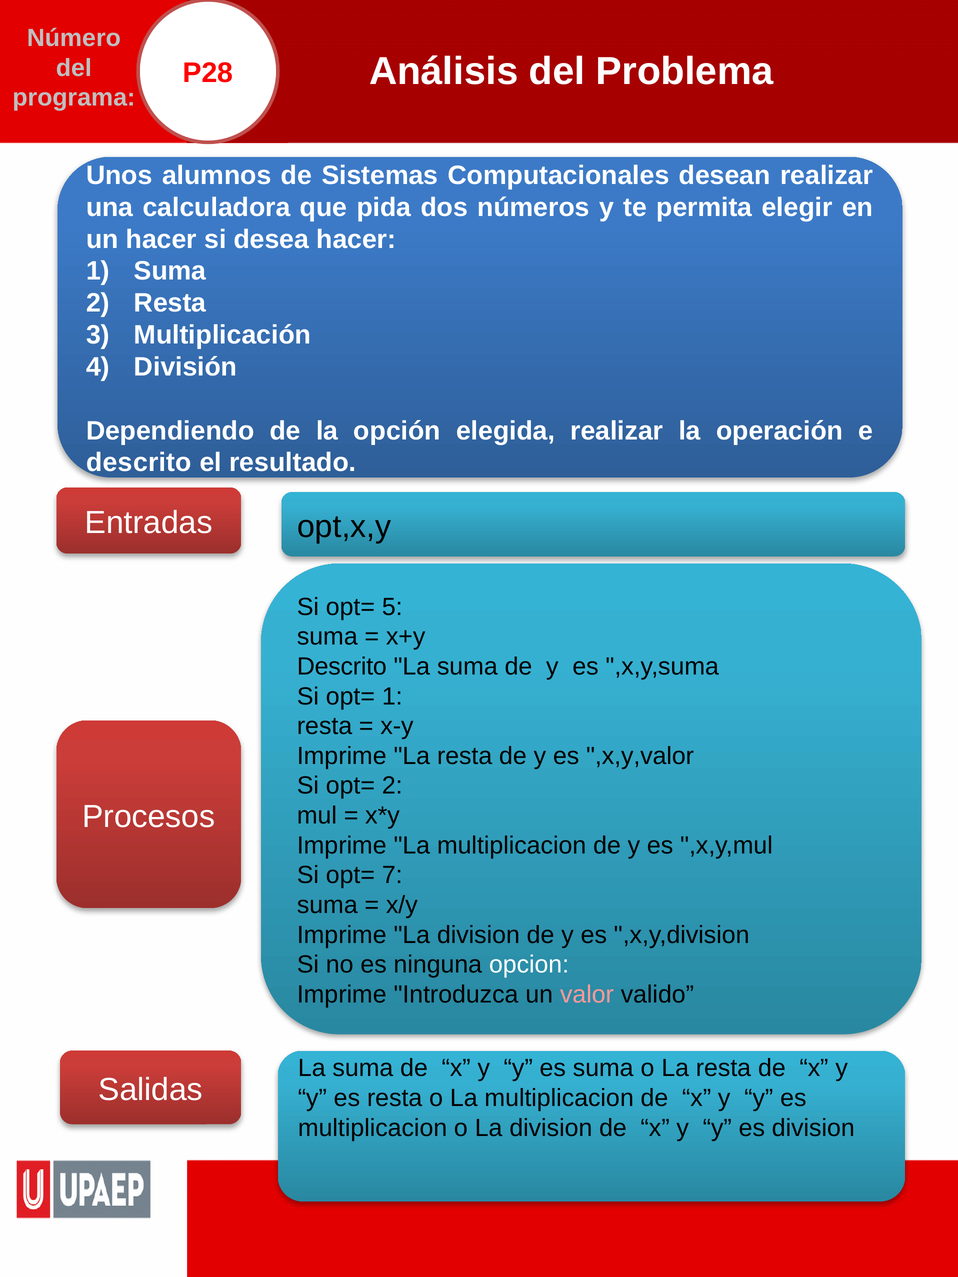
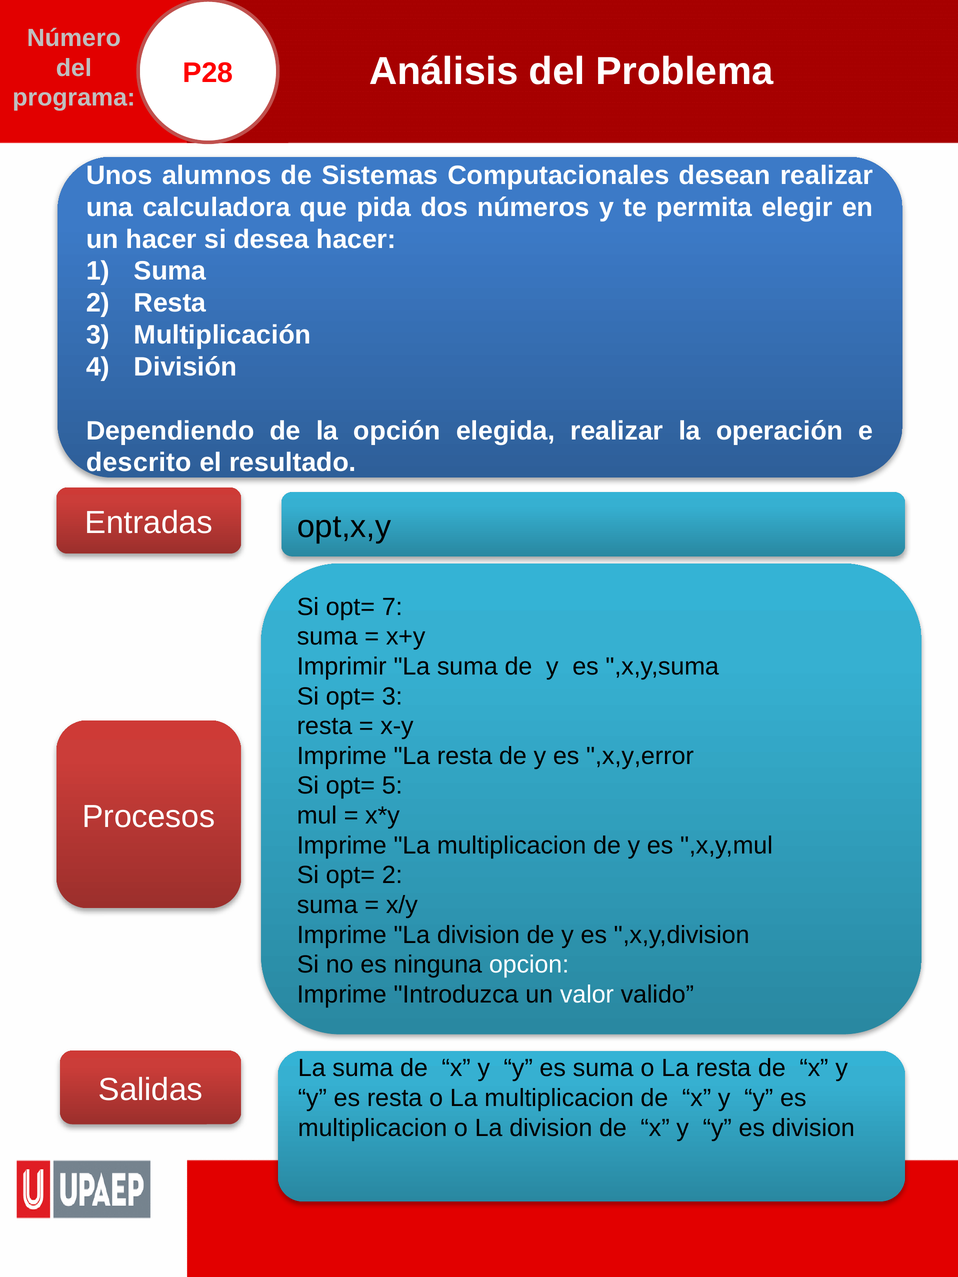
5: 5 -> 7 (392, 607)
Descrito: Descrito -> Imprimir (342, 667)
opt= 1: 1 -> 3 (392, 696)
,x,y,valor: ,x,y,valor -> ,x,y,error (640, 756)
opt= 2: 2 -> 5 (392, 786)
opt= 7: 7 -> 2 (392, 875)
valor colour: pink -> white (587, 995)
